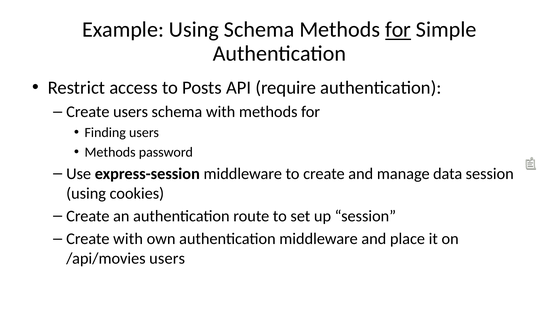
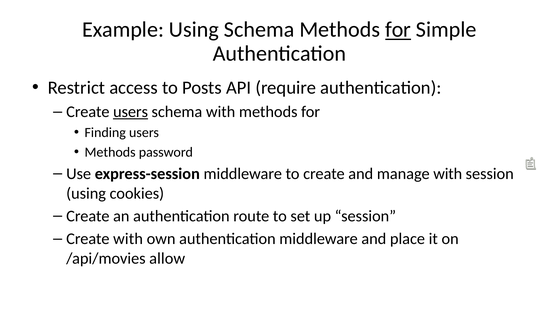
users underline: none -> present (131, 112)
manage data: data -> with (448, 174)
/api/movies users: users -> allow (167, 259)
